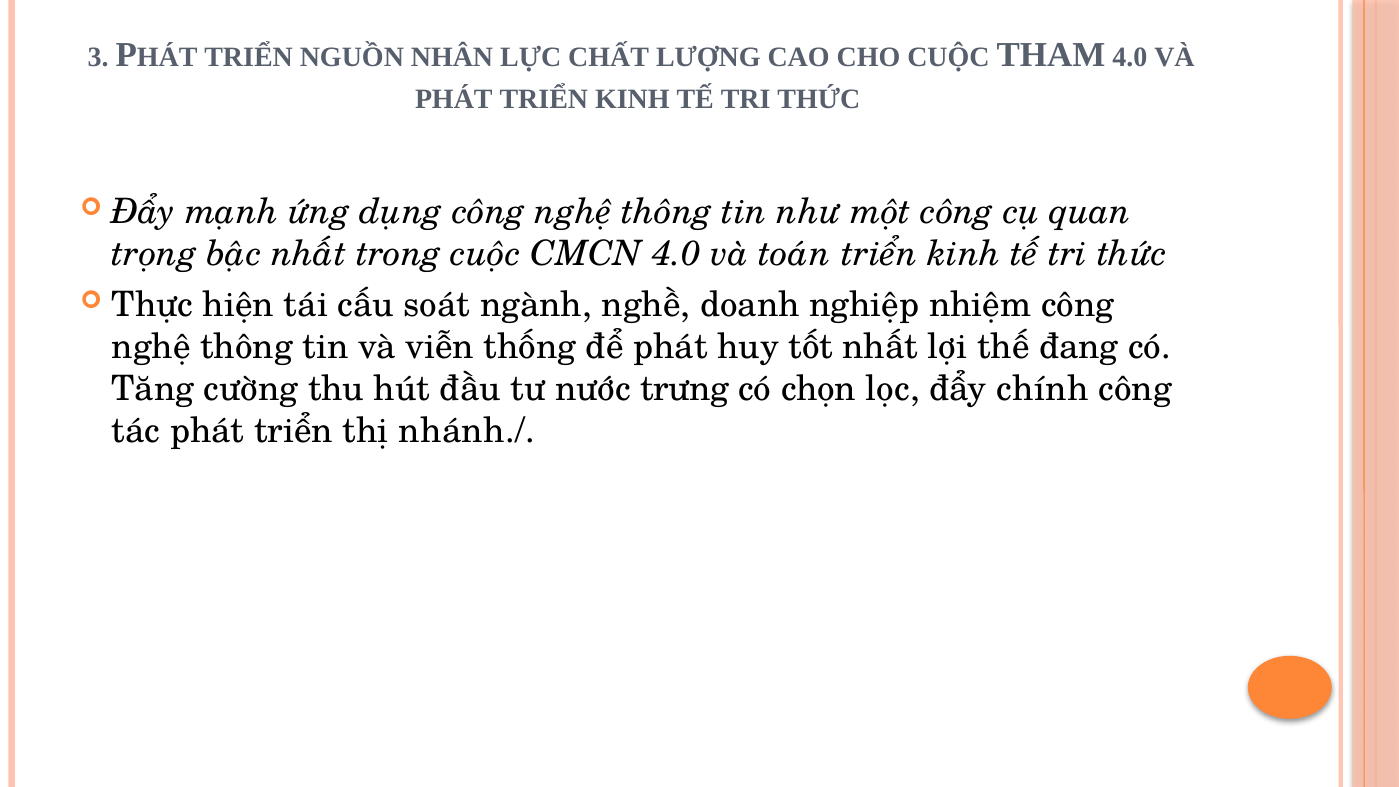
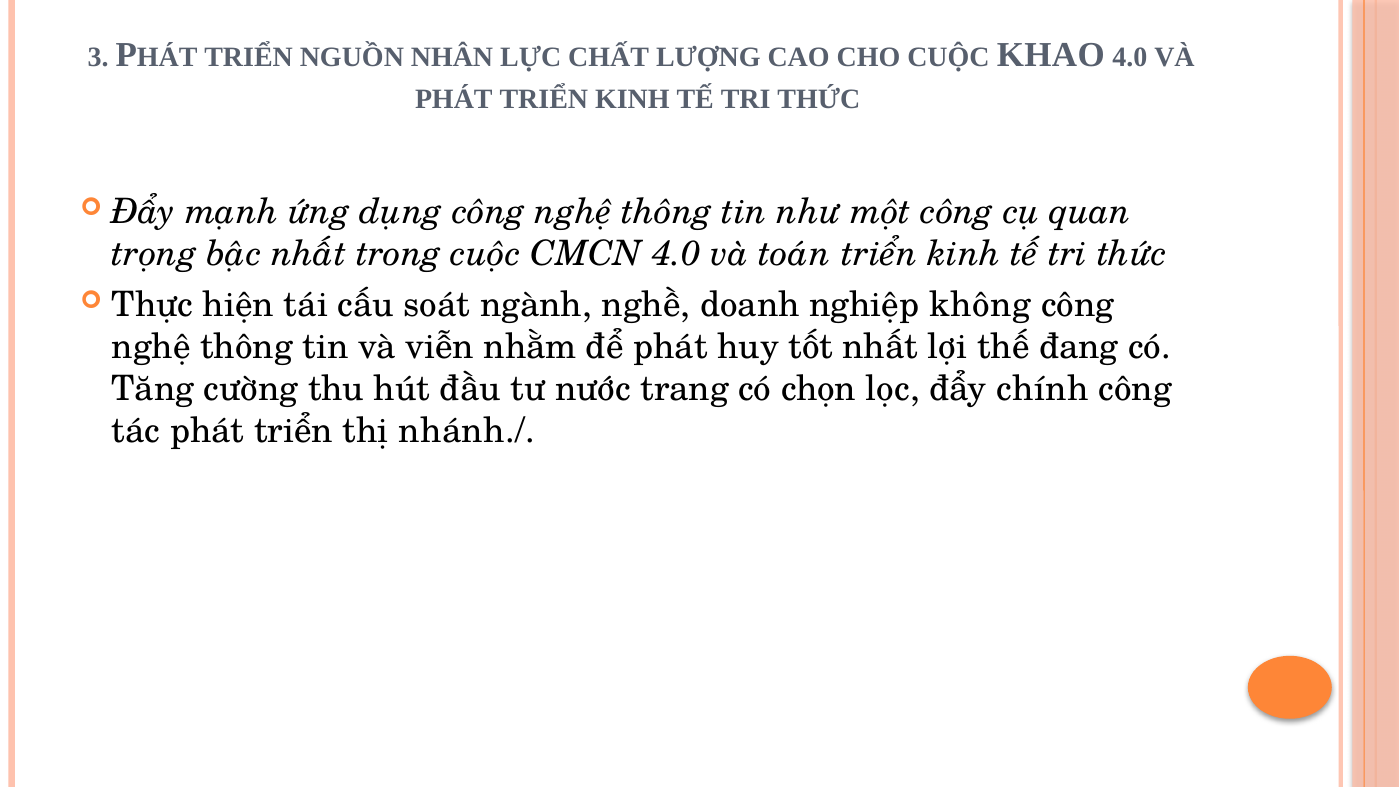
THAM: THAM -> KHAO (1051, 55)
nhiệm: nhiệm -> không (980, 305)
thống: thống -> nhằm (530, 347)
trưng: trưng -> trang (685, 389)
